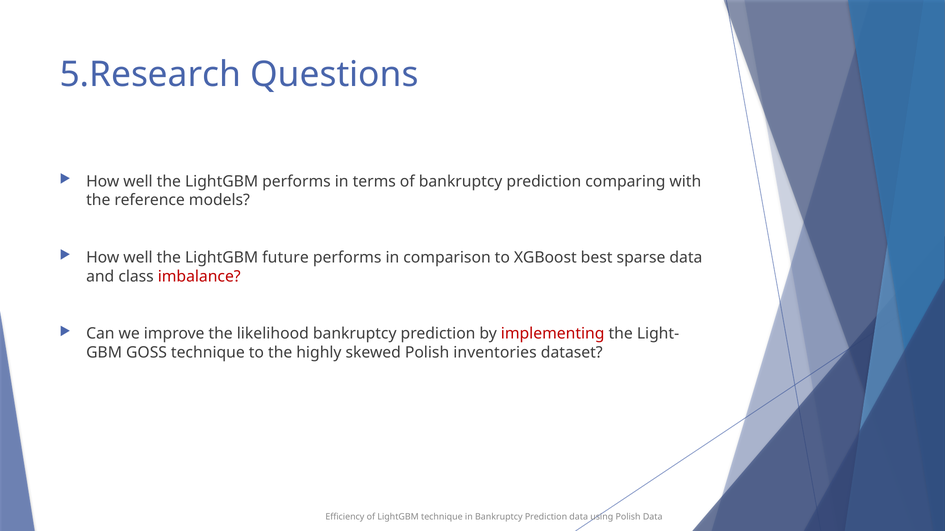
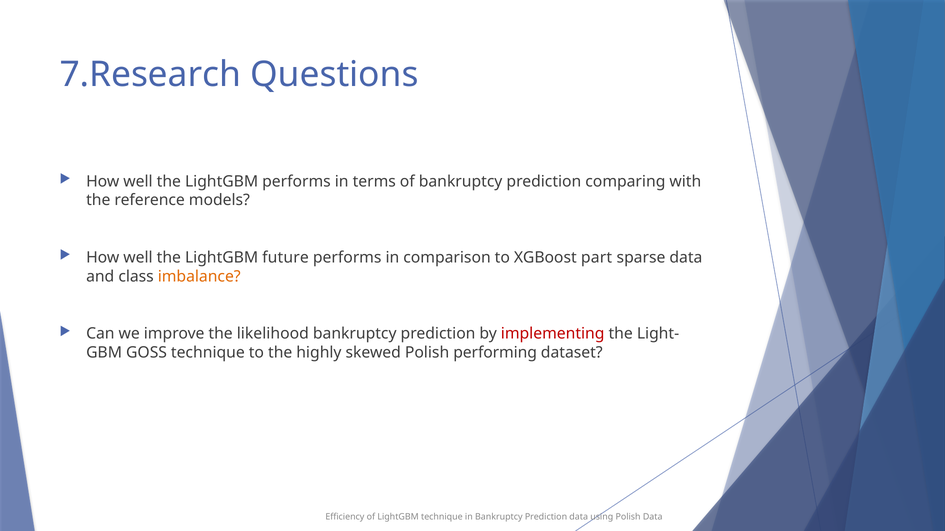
5.Research: 5.Research -> 7.Research (150, 75)
best: best -> part (597, 258)
imbalance colour: red -> orange (199, 277)
inventories: inventories -> performing (495, 353)
